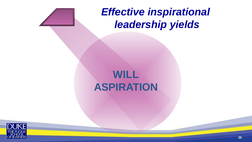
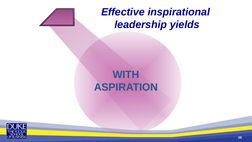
WILL: WILL -> WITH (126, 74)
